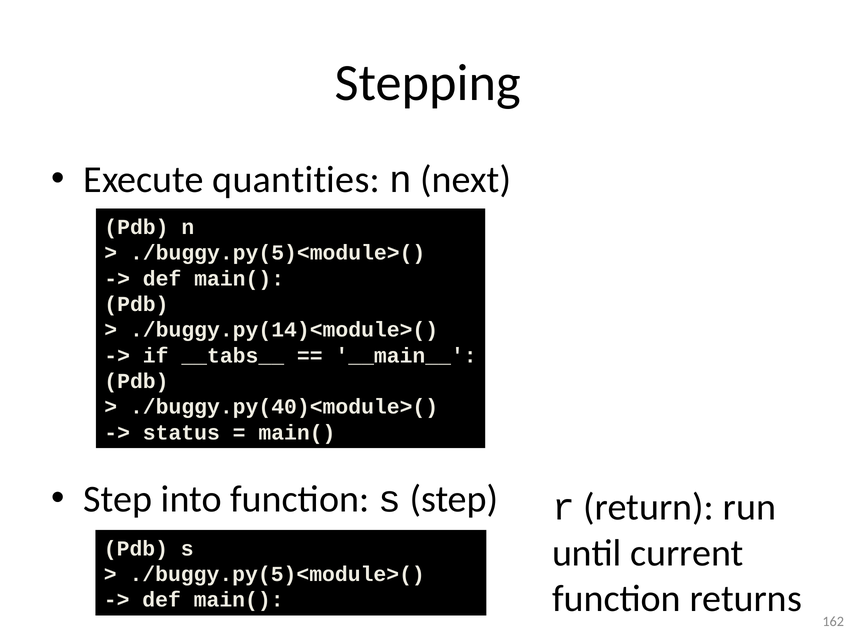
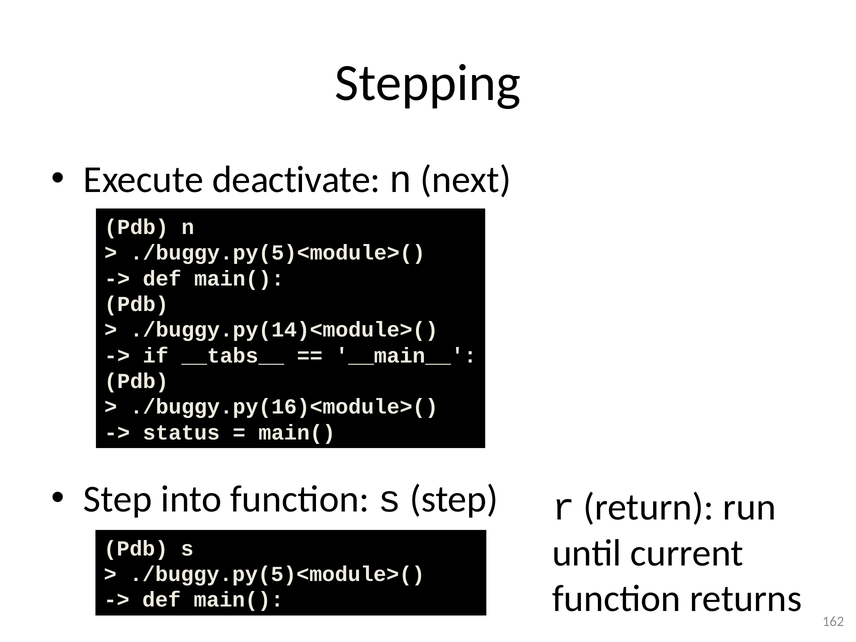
quantities: quantities -> deactivate (296, 180)
./buggy.py(40)<module>(: ./buggy.py(40)<module>( -> ./buggy.py(16)<module>( (284, 407)
